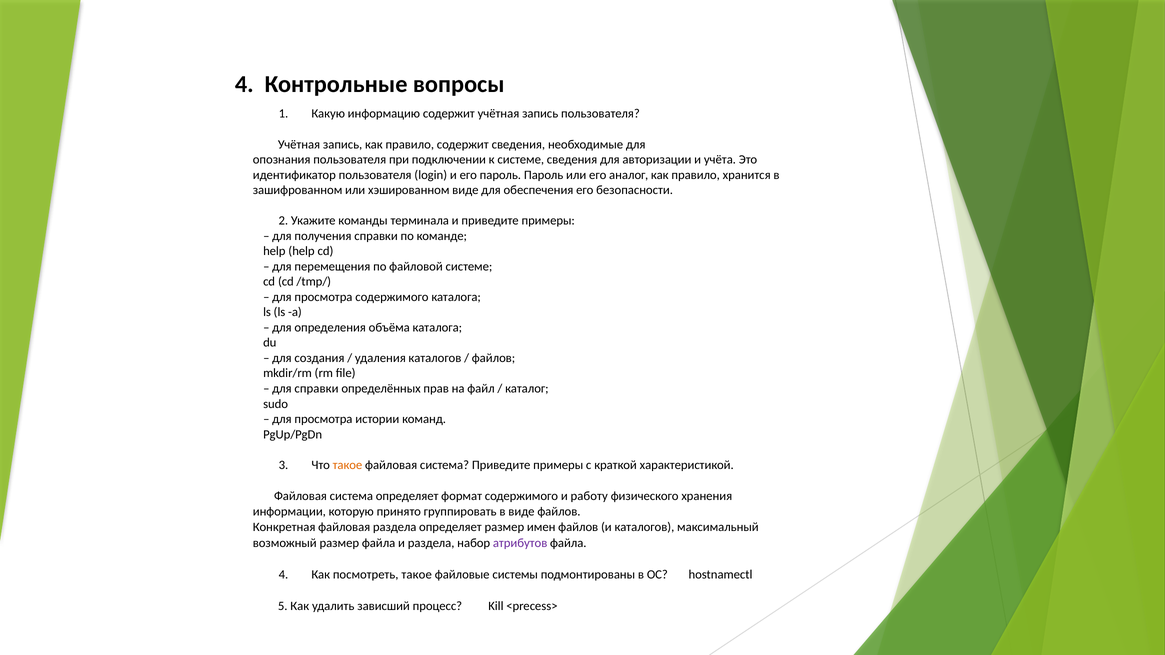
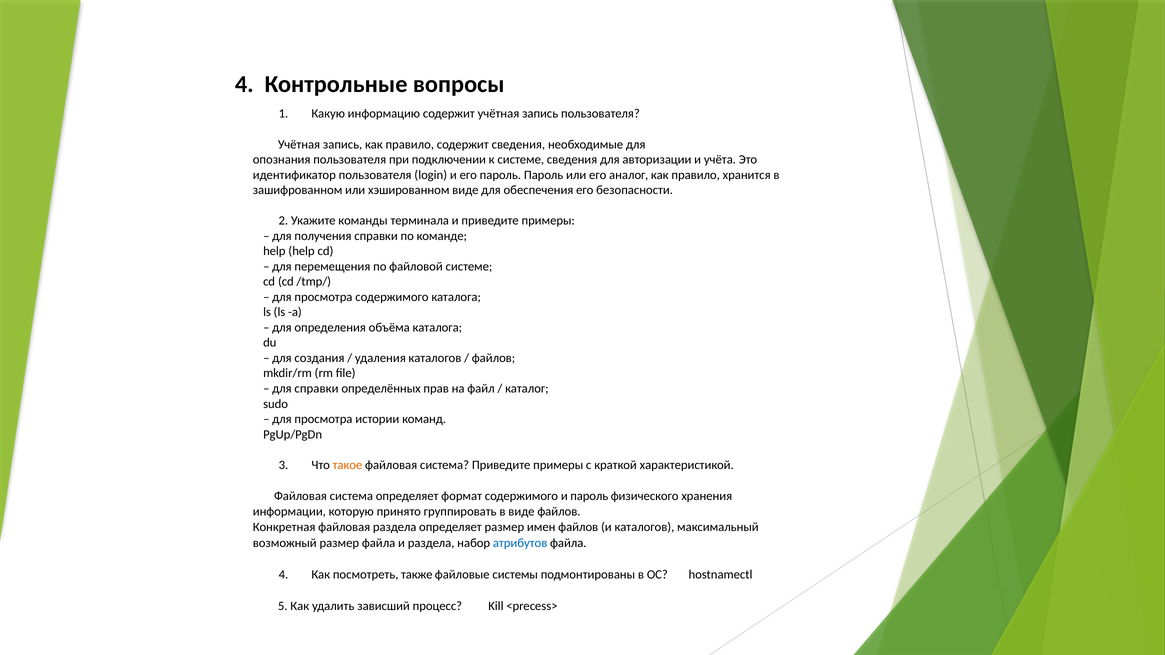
и работу: работу -> пароль (589, 496)
атрибутов colour: purple -> blue (520, 543)
посмотреть такое: такое -> также (417, 575)
